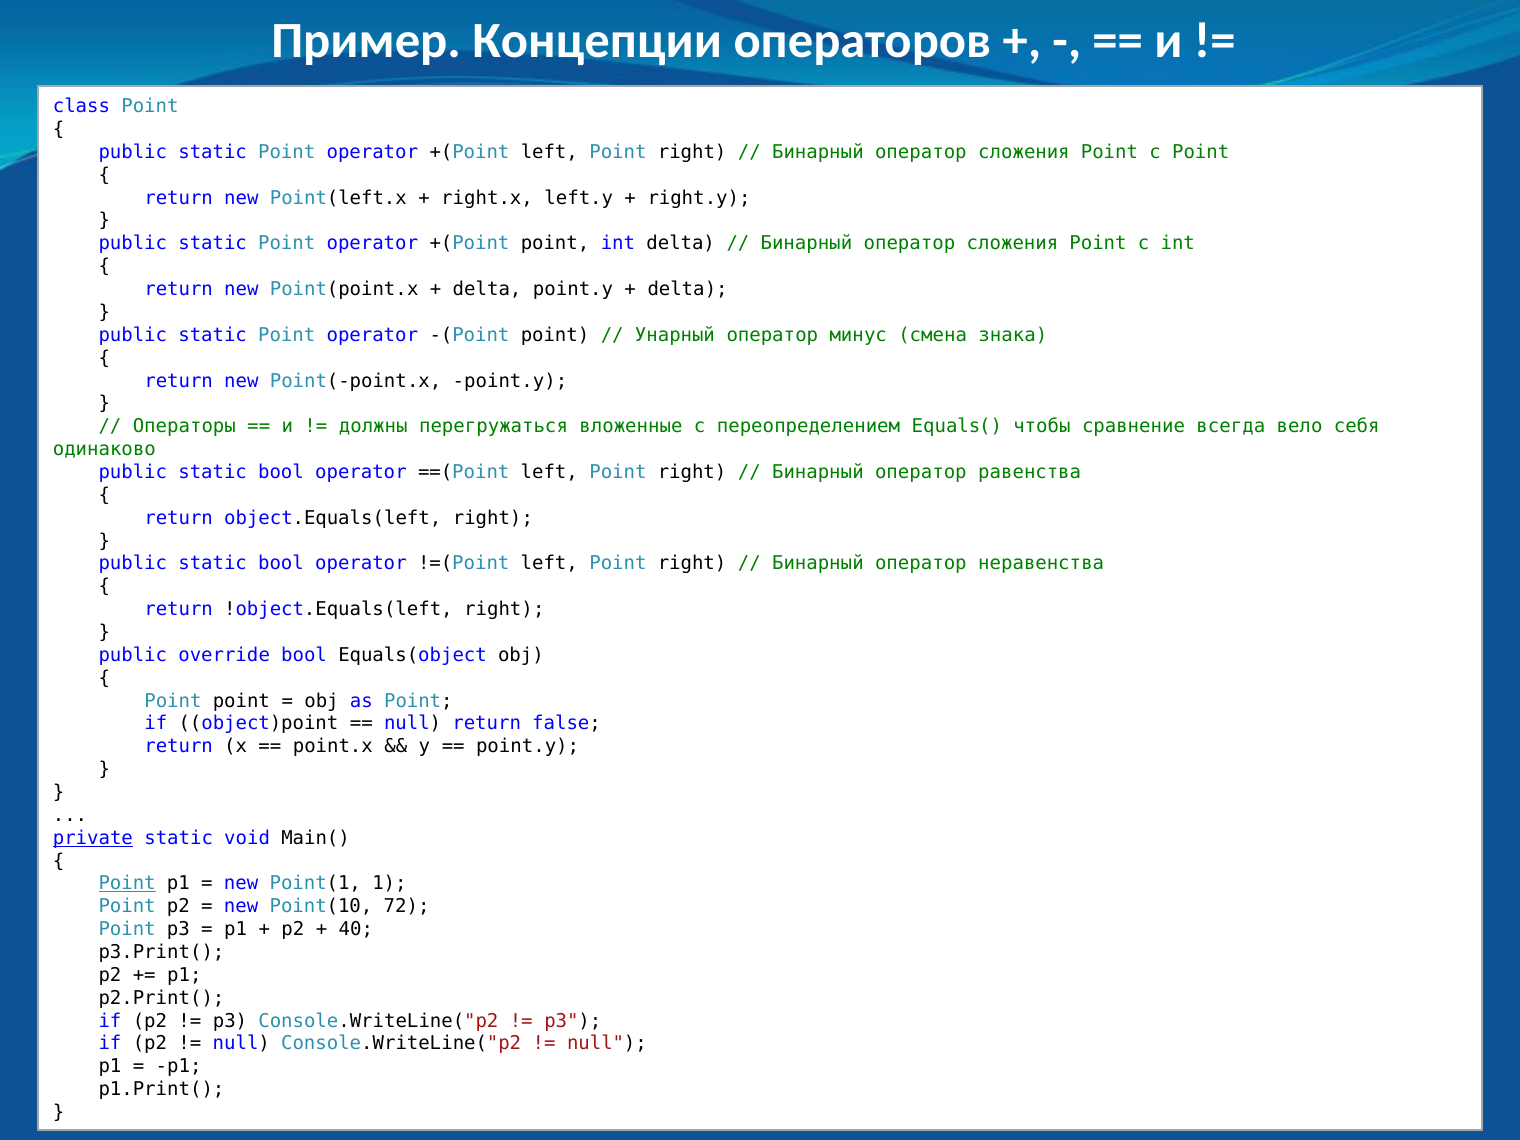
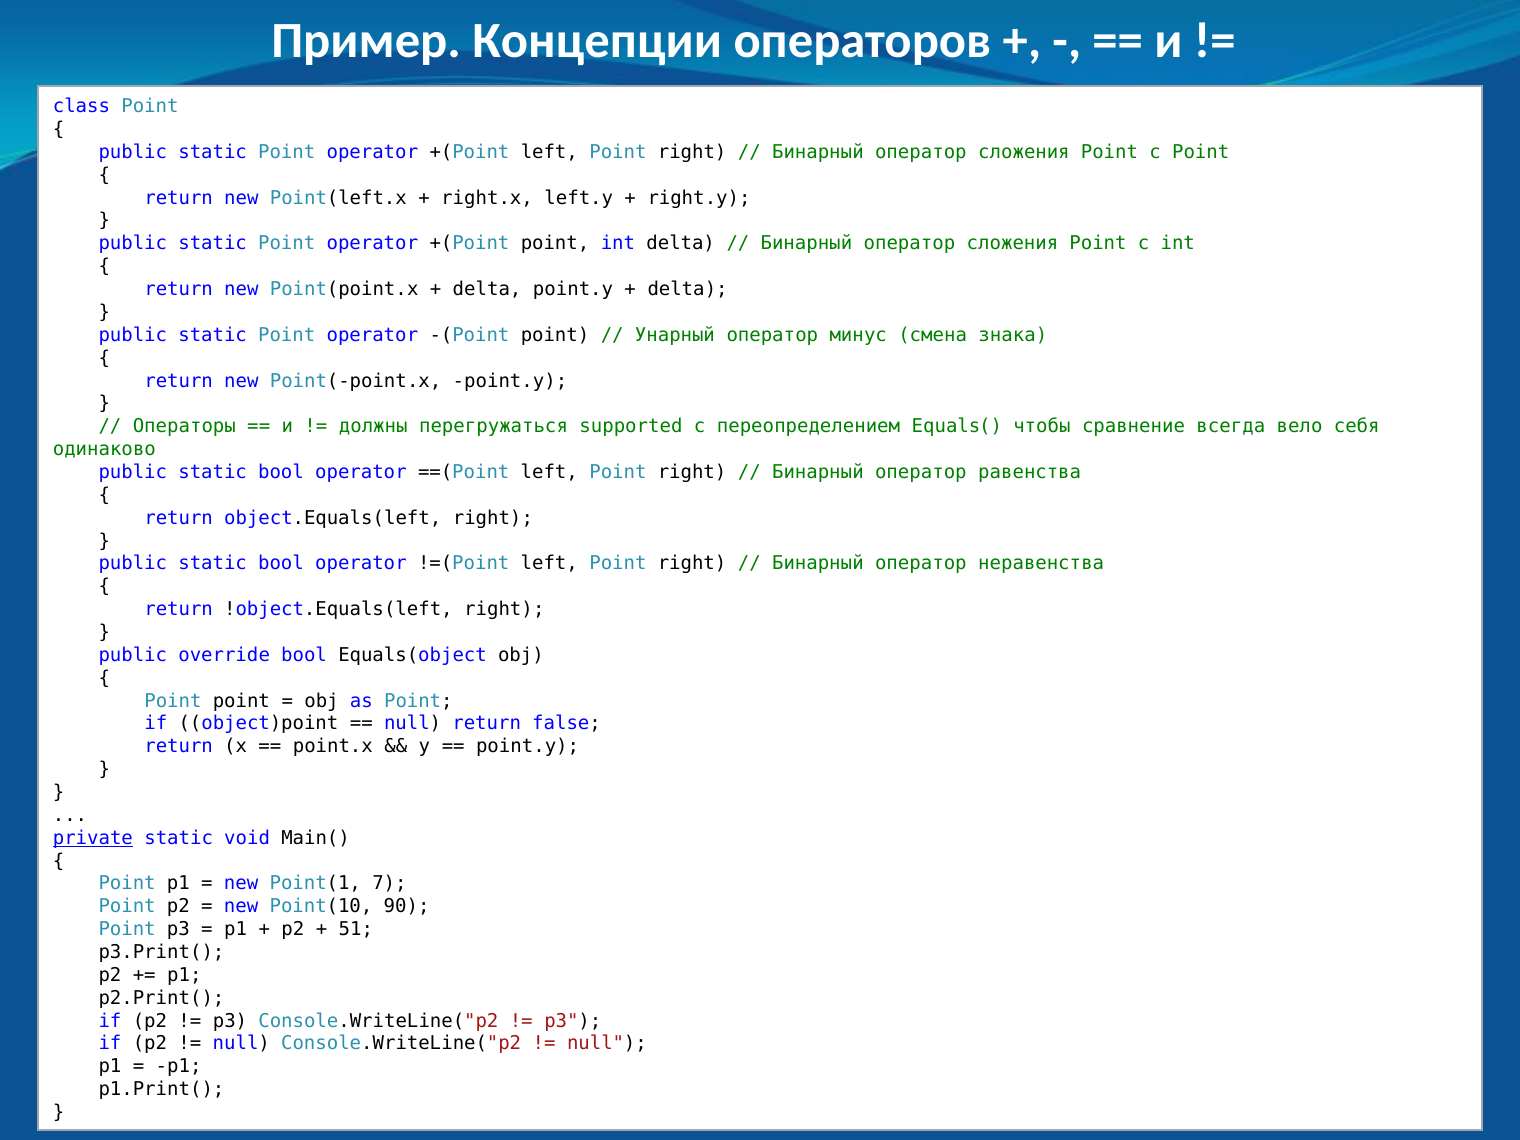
вложенные: вложенные -> supported (631, 426)
Point underline: present -> none (127, 884)
1: 1 -> 7 (389, 884)
72: 72 -> 90 (407, 906)
40: 40 -> 51 (356, 929)
